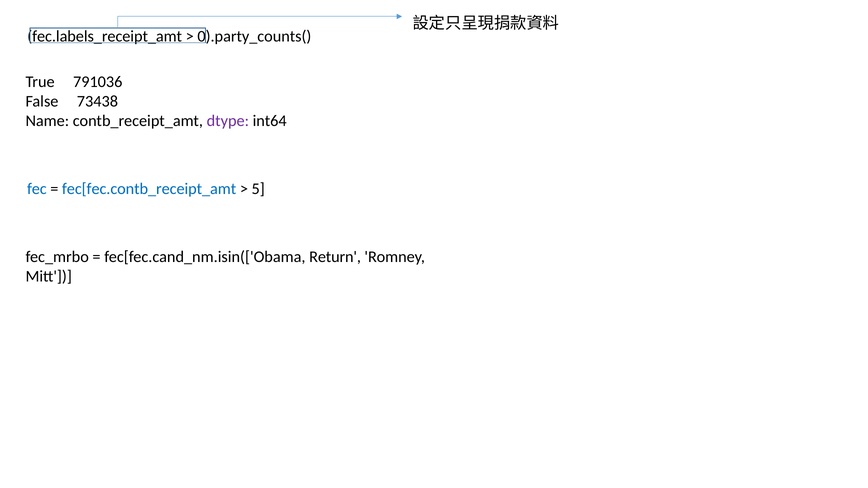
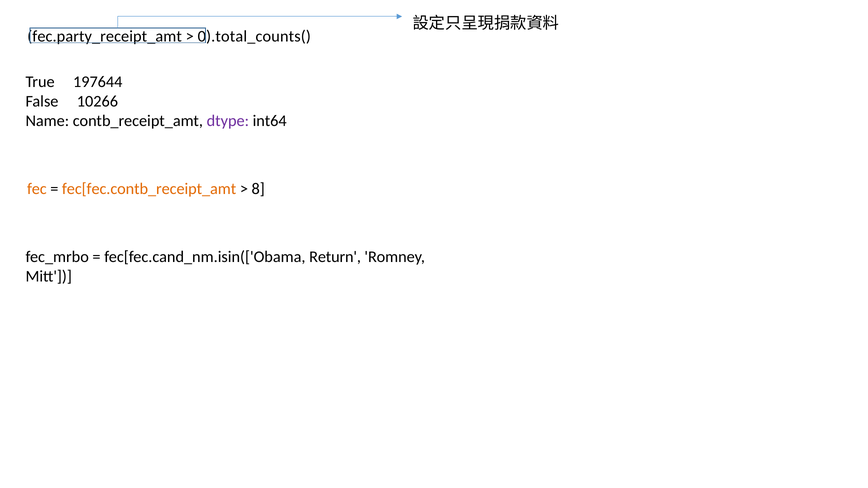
fec.labels_receipt_amt: fec.labels_receipt_amt -> fec.party_receipt_amt (105, 36)
0).party_counts(: 0).party_counts( -> 0).total_counts( (254, 36)
791036: 791036 -> 197644 (98, 82)
73438: 73438 -> 10266 (97, 101)
fec colour: blue -> orange (37, 189)
fec[fec.contb_receipt_amt colour: blue -> orange (149, 189)
5: 5 -> 8 (258, 189)
